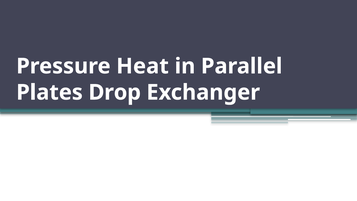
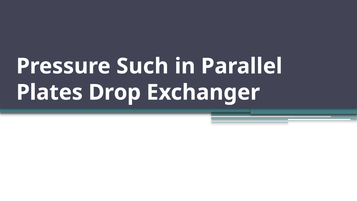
Heat: Heat -> Such (142, 66)
